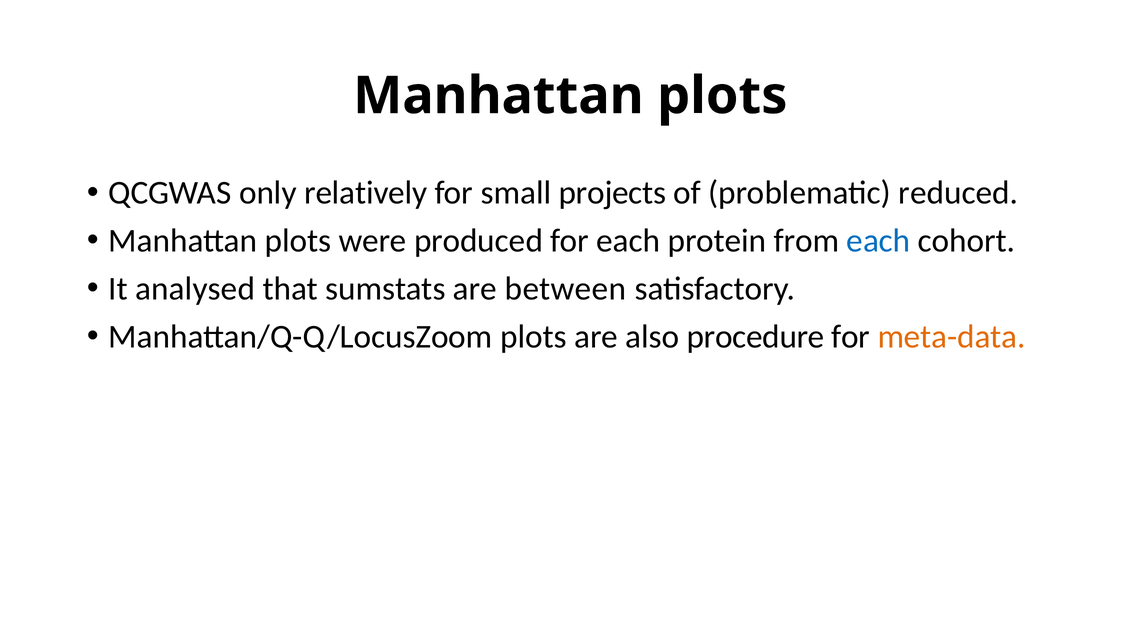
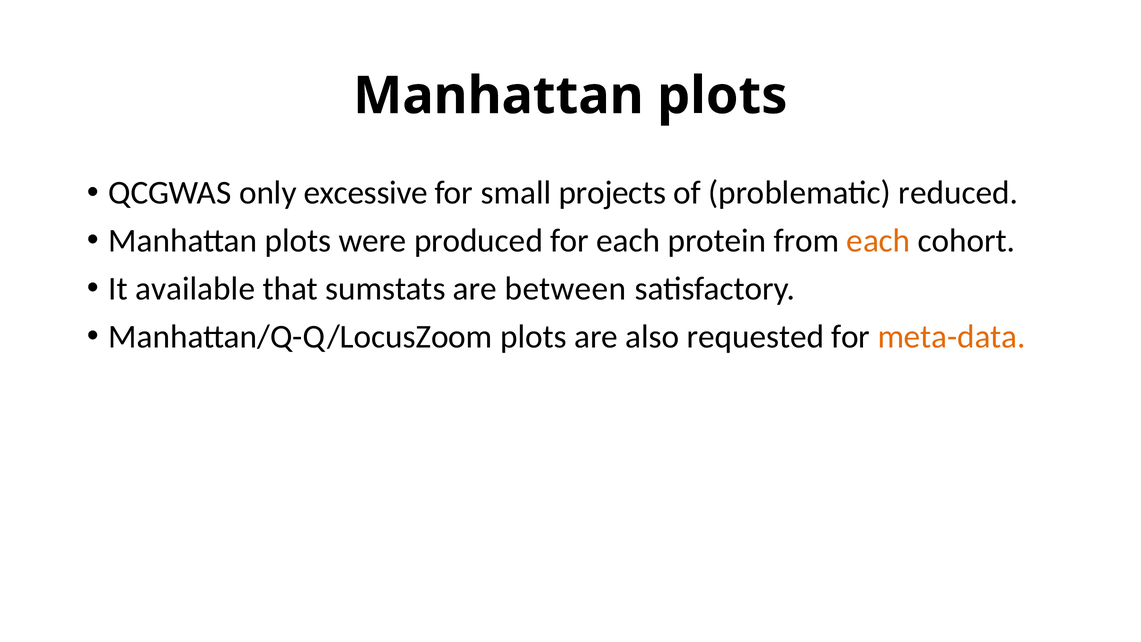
relatively: relatively -> excessive (366, 193)
each colour: blue -> orange (878, 241)
analysed: analysed -> available (195, 289)
procedure: procedure -> requested (756, 336)
